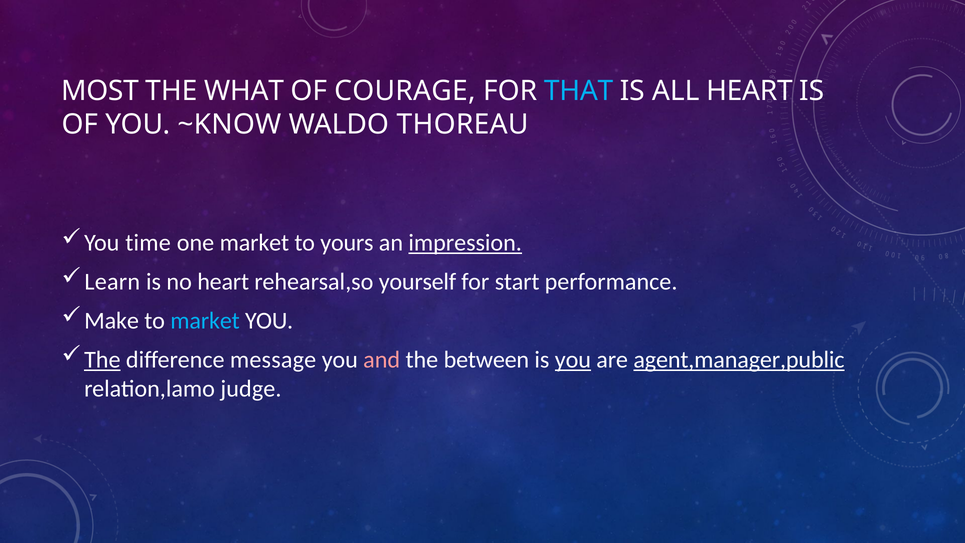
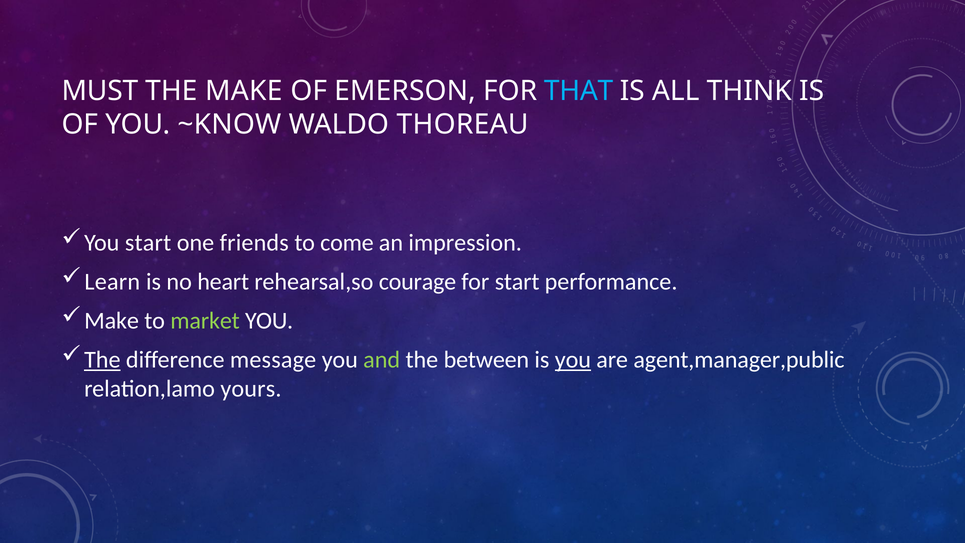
MOST: MOST -> MUST (100, 91)
THE WHAT: WHAT -> MAKE (244, 91)
COURAGE: COURAGE -> EMERSON (405, 91)
ALL HEART: HEART -> THINK (749, 91)
You time: time -> start (148, 243)
one market: market -> friends (254, 243)
yours: yours -> come (347, 243)
impression underline: present -> none (465, 243)
yourself: yourself -> courage (417, 282)
market colour: light blue -> light green (205, 321)
and colour: pink -> light green (382, 360)
agent,manager,public underline: present -> none (739, 360)
judge: judge -> yours (251, 389)
